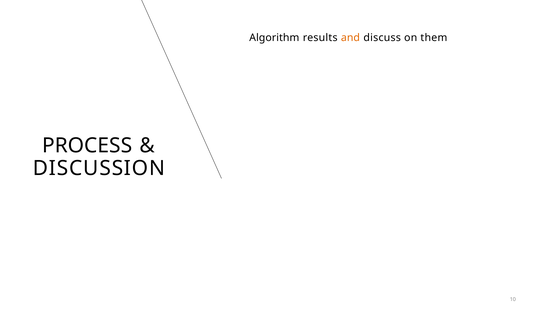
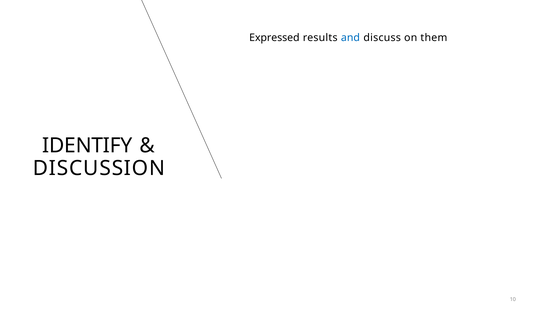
Algorithm: Algorithm -> Expressed (274, 38)
and colour: orange -> blue (350, 38)
PROCESS: PROCESS -> IDENTIFY (87, 145)
